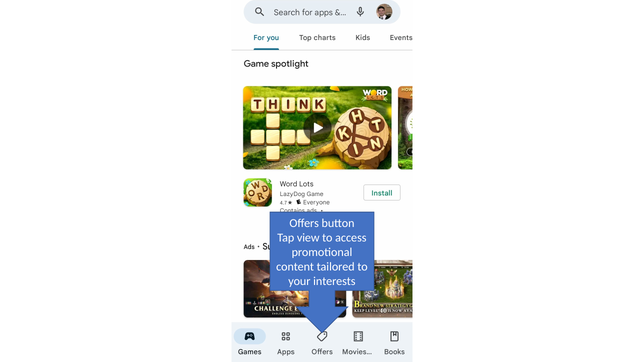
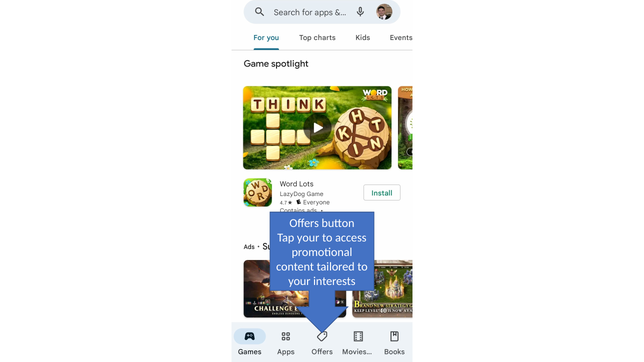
Tap view: view -> your (308, 238)
